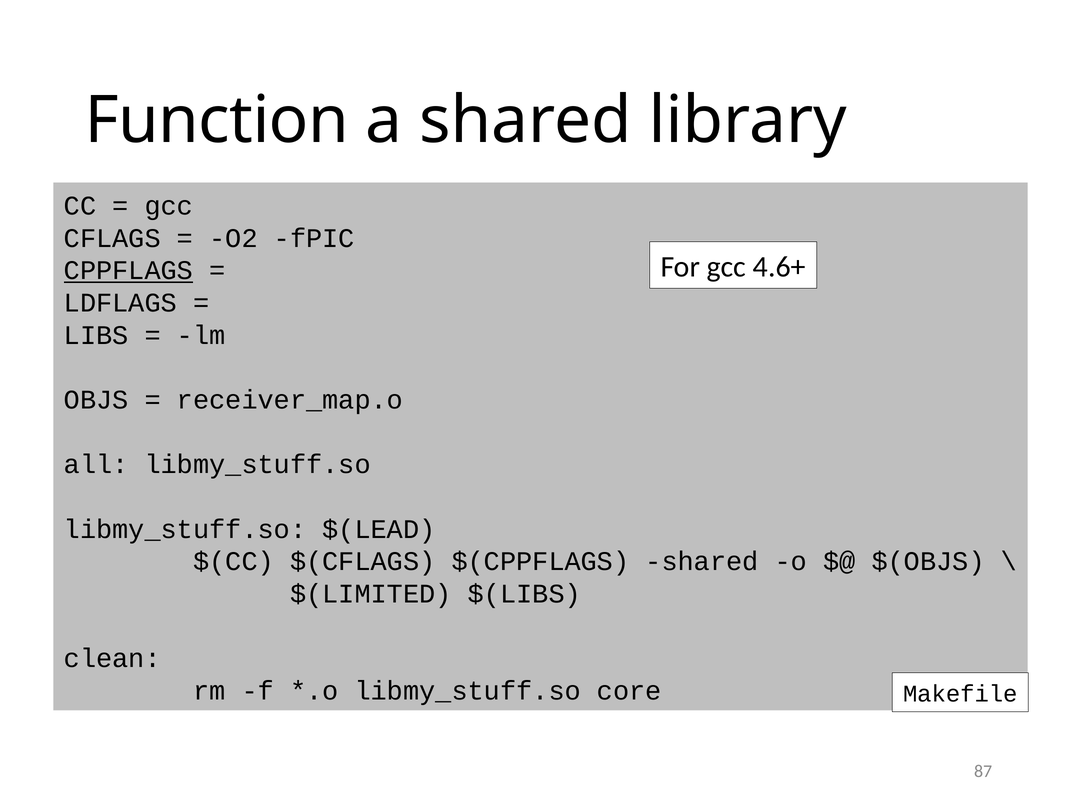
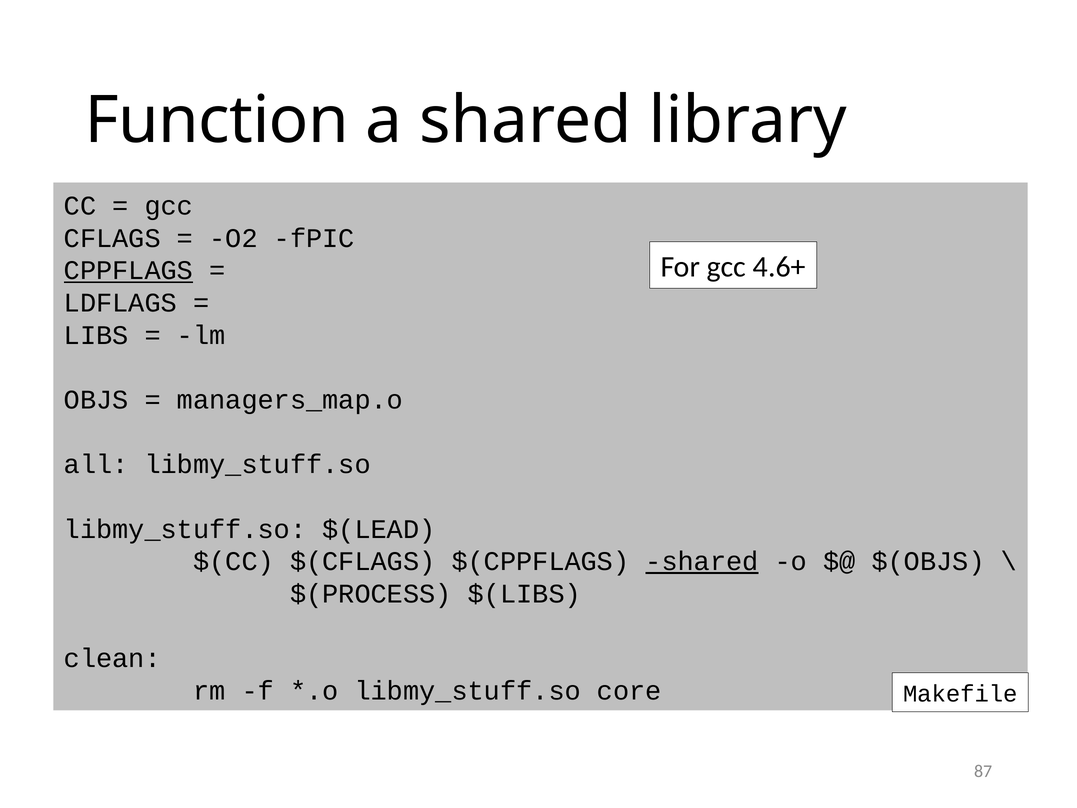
receiver_map.o: receiver_map.o -> managers_map.o (290, 400)
shared underline: none -> present (702, 561)
$(LIMITED: $(LIMITED -> $(PROCESS (371, 594)
